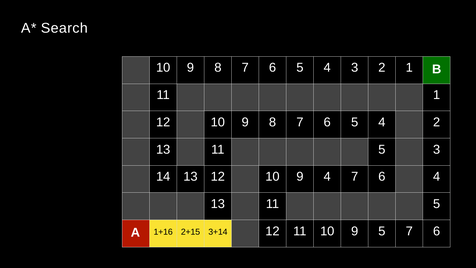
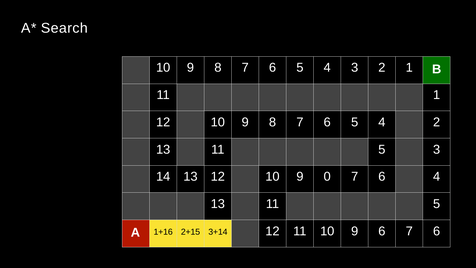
9 4: 4 -> 0 (327, 176)
9 5: 5 -> 6 (382, 231)
